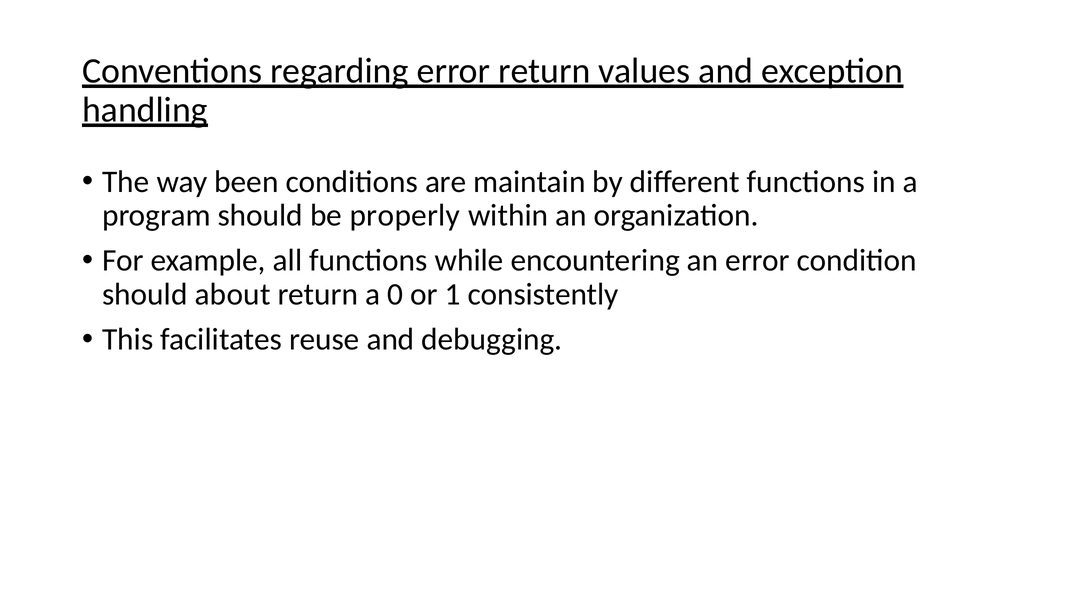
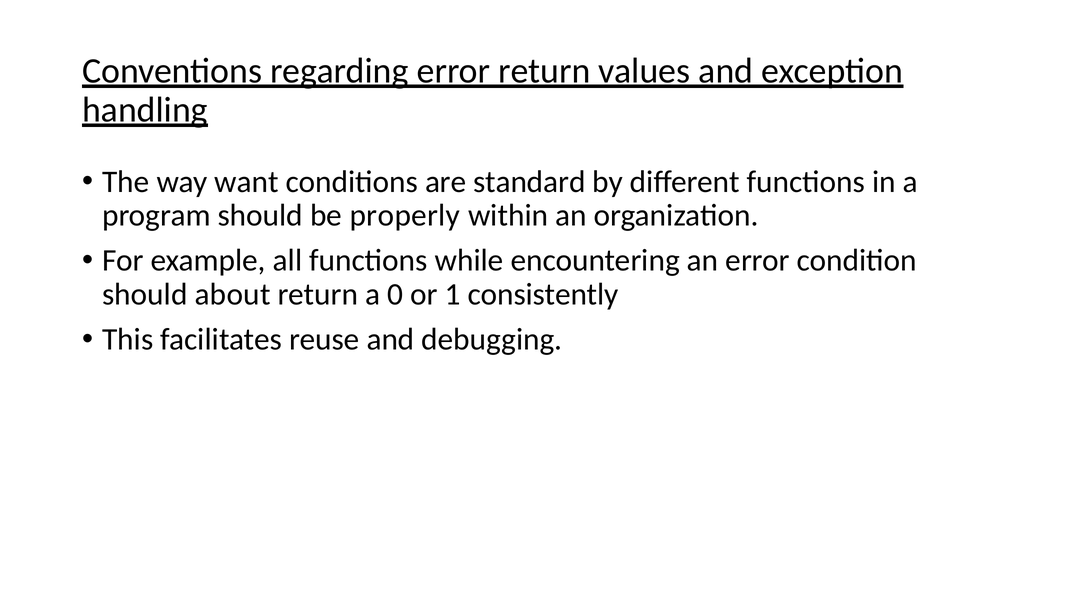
been: been -> want (246, 182)
maintain: maintain -> standard (529, 182)
